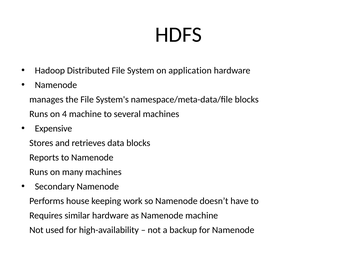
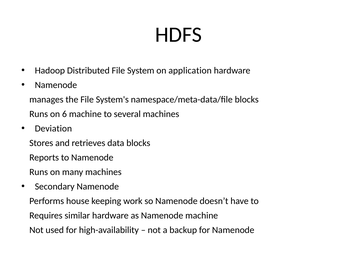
4: 4 -> 6 (65, 114)
Expensive: Expensive -> Deviation (53, 128)
